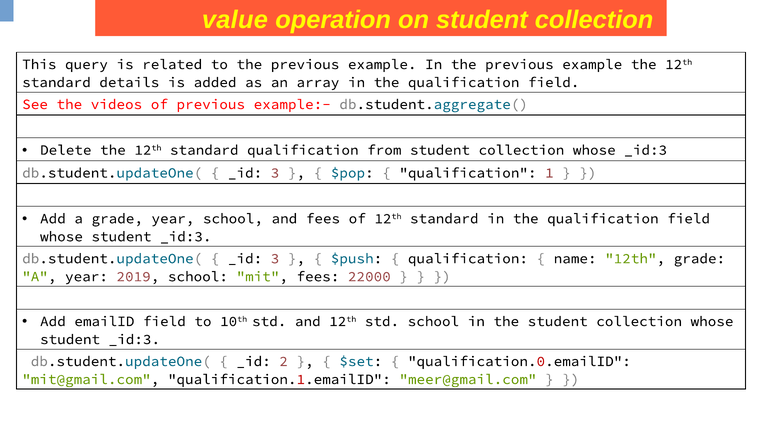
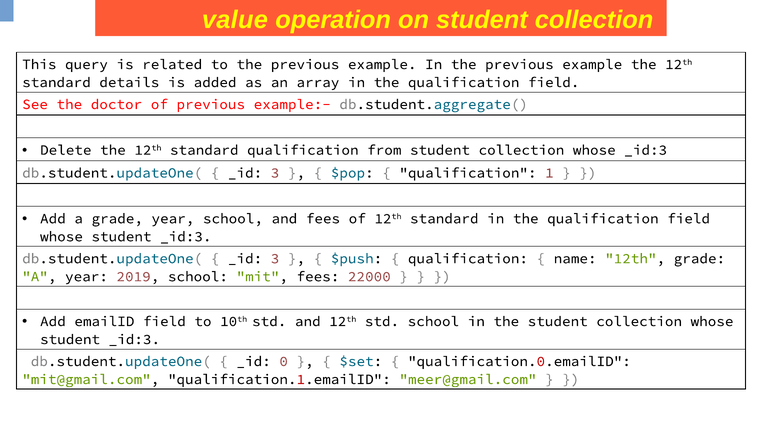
videos: videos -> doctor (116, 104)
2: 2 -> 0 (284, 362)
